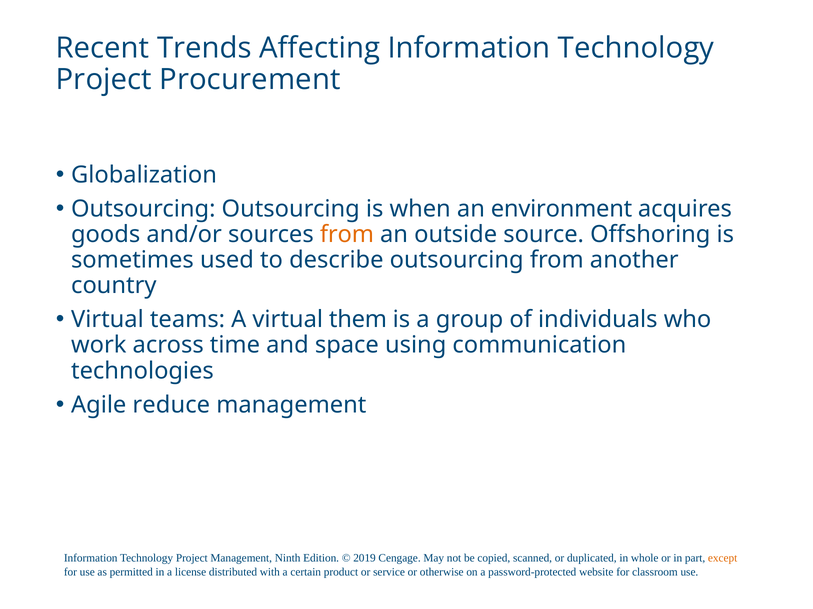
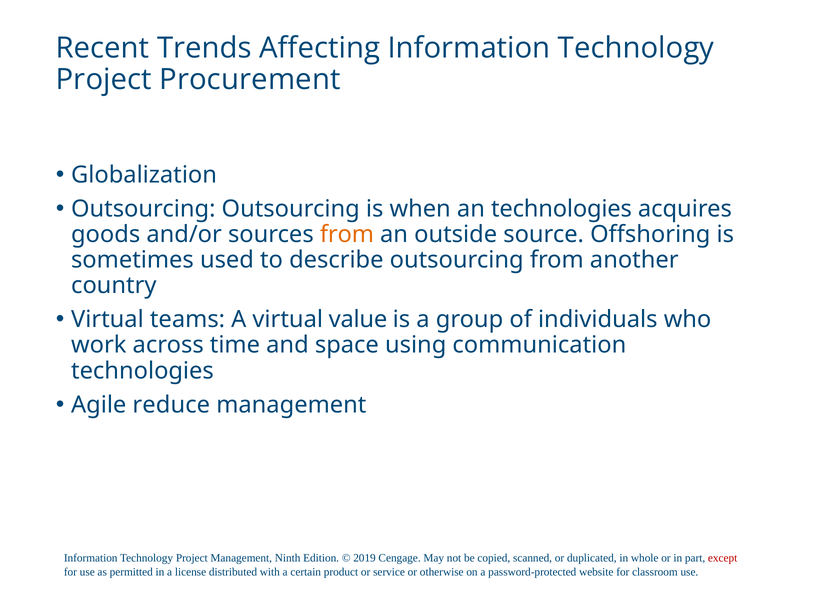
an environment: environment -> technologies (562, 209)
them: them -> value (358, 320)
except colour: orange -> red (723, 559)
